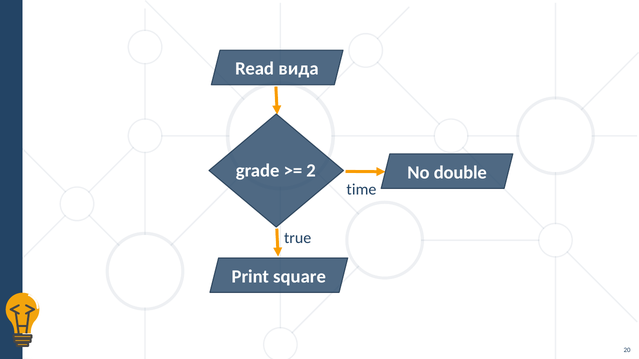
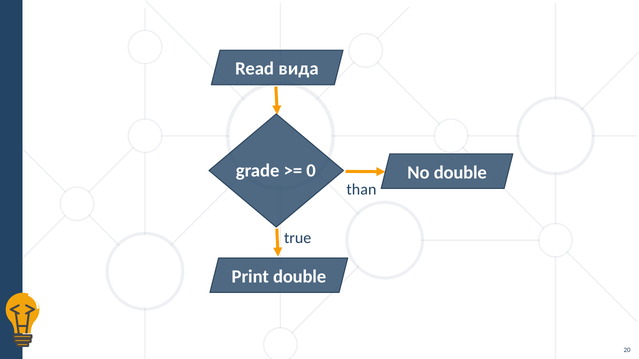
2: 2 -> 0 (311, 171)
time: time -> than (361, 190)
Print square: square -> double (300, 277)
